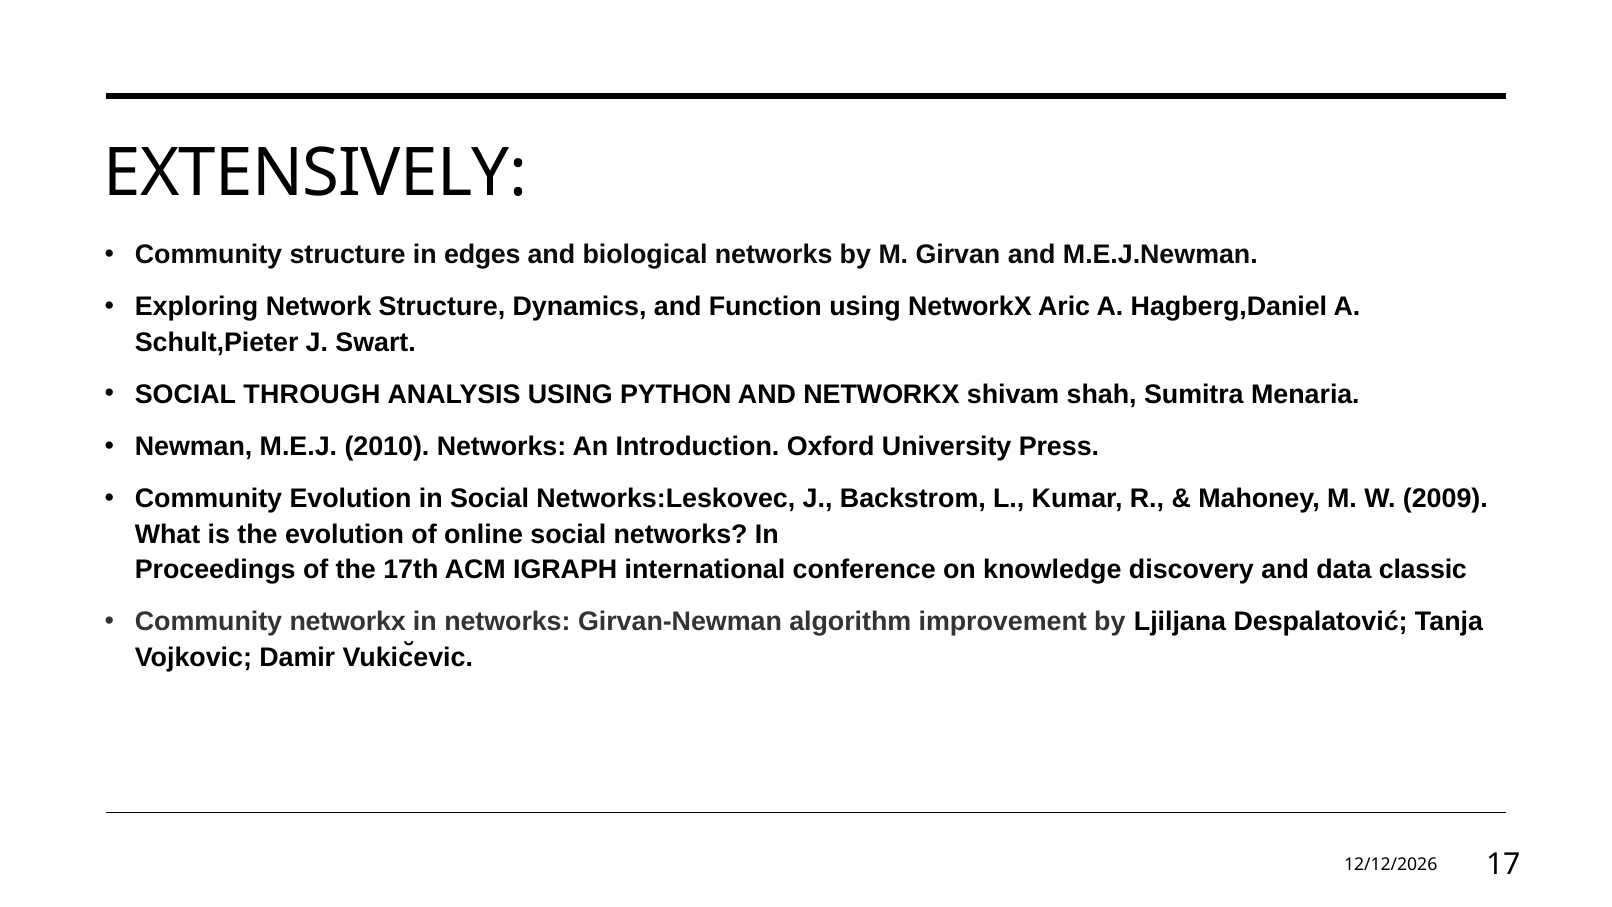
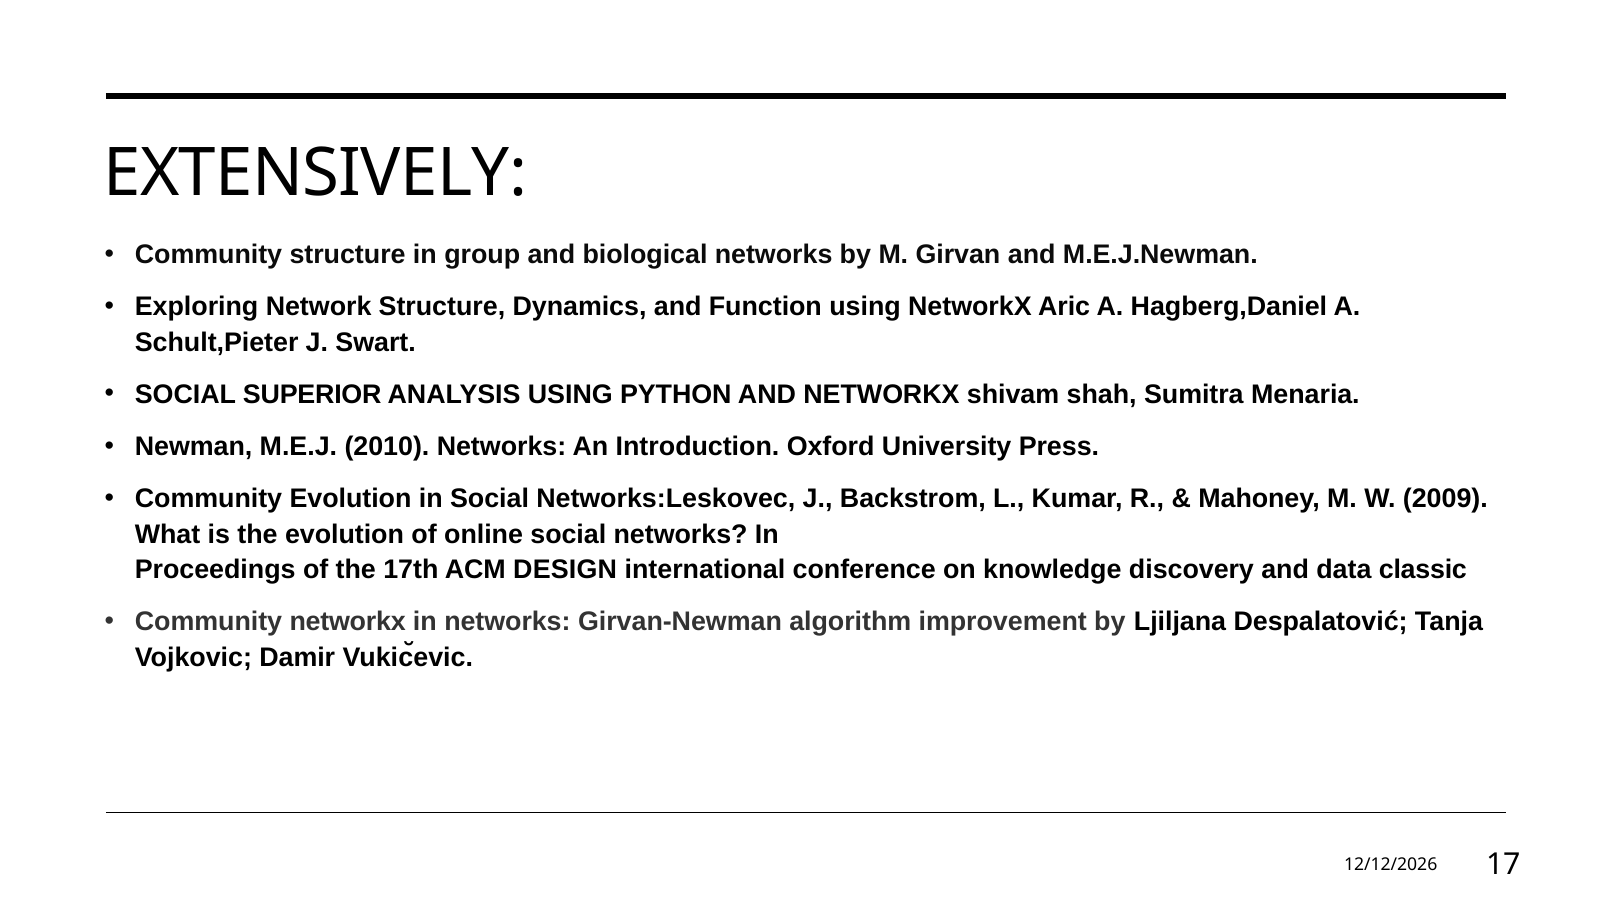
edges: edges -> group (482, 255)
THROUGH: THROUGH -> SUPERIOR (312, 395)
IGRAPH: IGRAPH -> DESIGN (565, 570)
